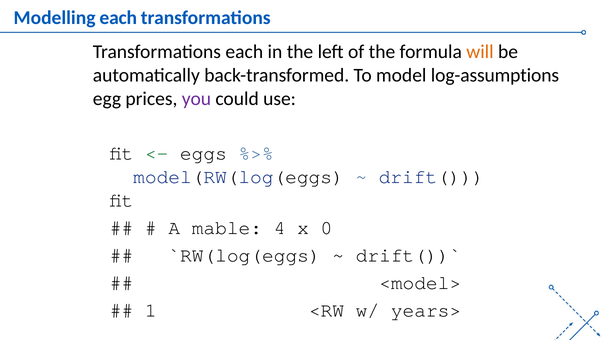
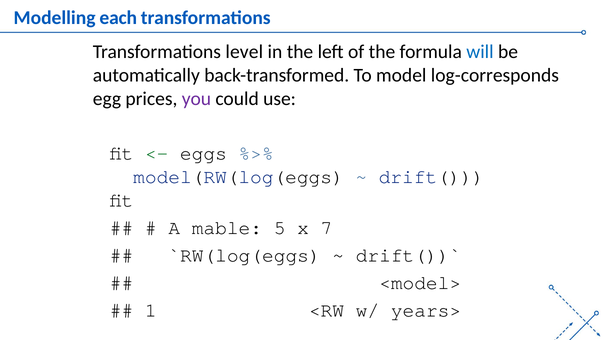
Transformations each: each -> level (244, 52)
will colour: orange -> blue (480, 52)
log-assumptions: log-assumptions -> log-corresponds (495, 75)
4: 4 -> 5 (280, 228)
0: 0 -> 7 (326, 228)
